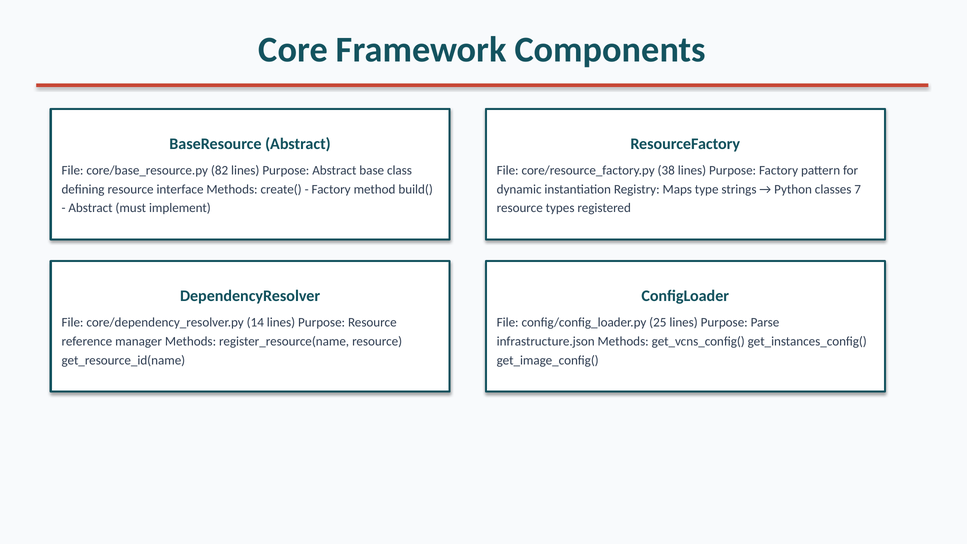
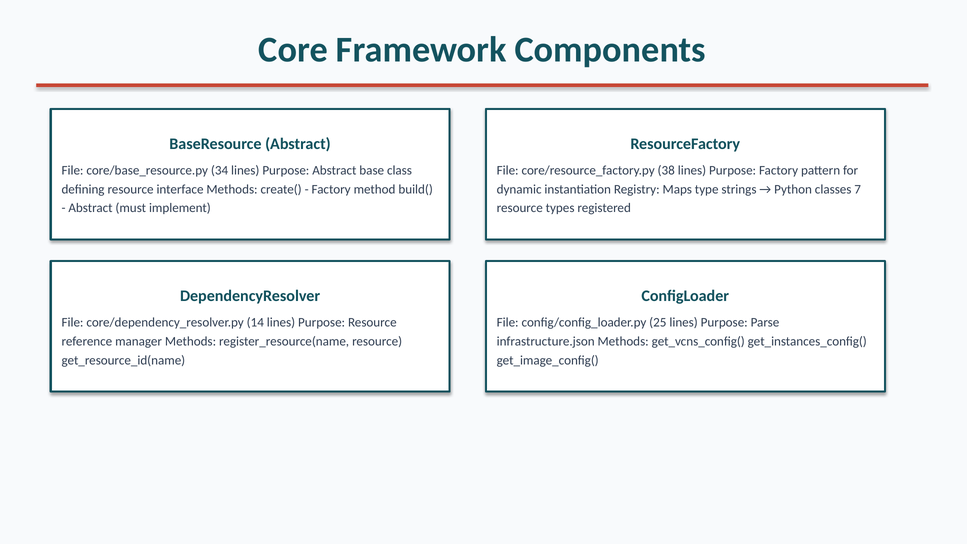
82: 82 -> 34 (220, 170)
